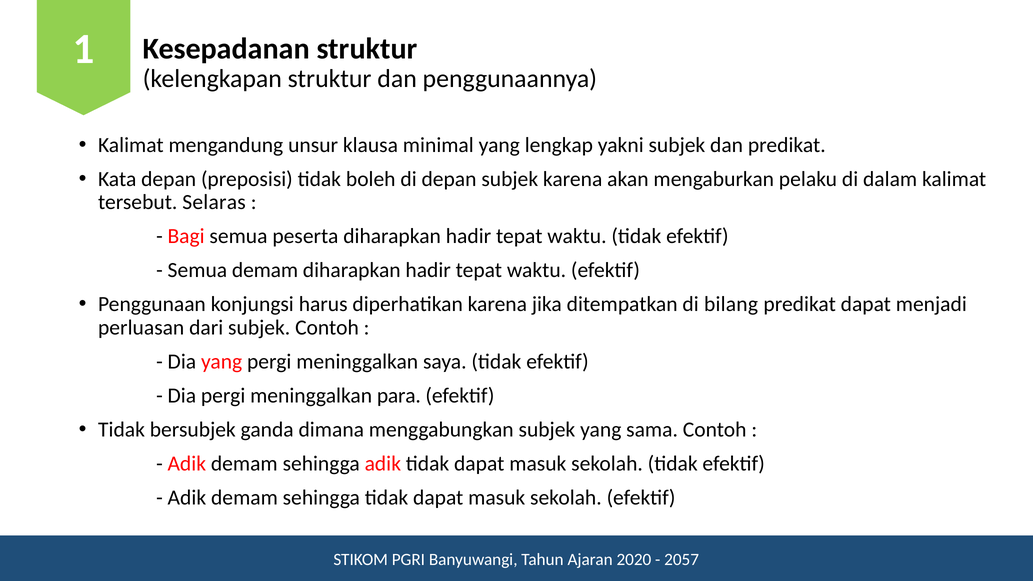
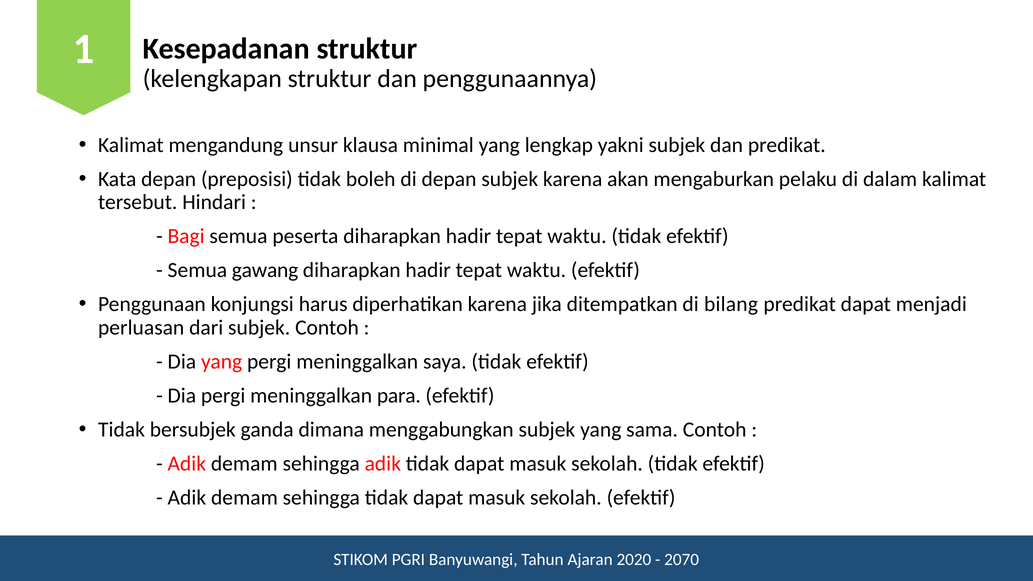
Selaras: Selaras -> Hindari (214, 202)
Semua demam: demam -> gawang (265, 270)
2057: 2057 -> 2070 (682, 560)
